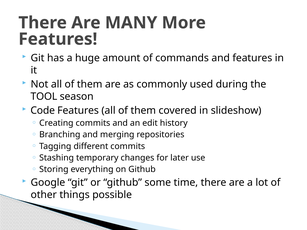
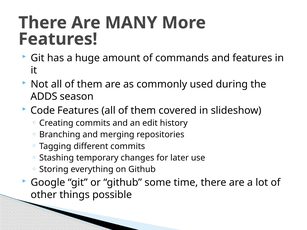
TOOL: TOOL -> ADDS (44, 97)
